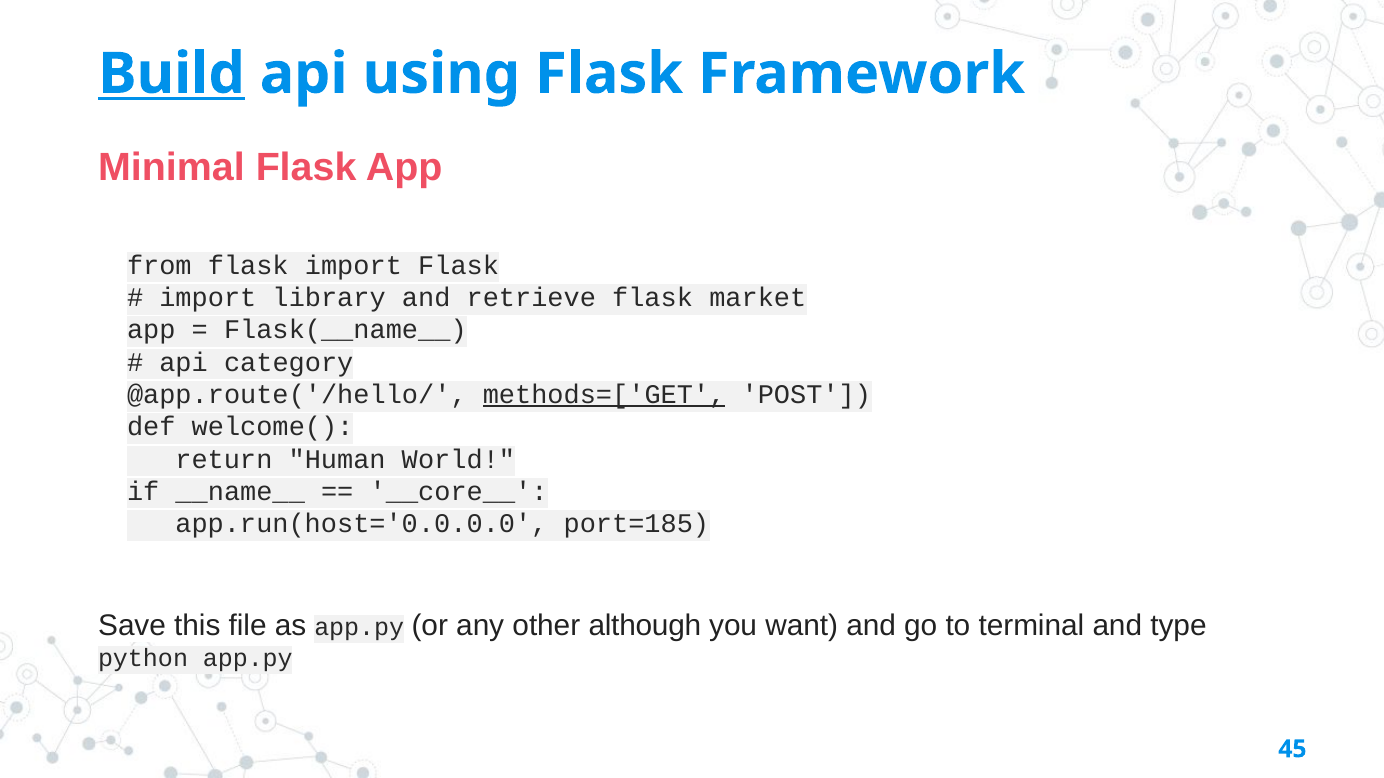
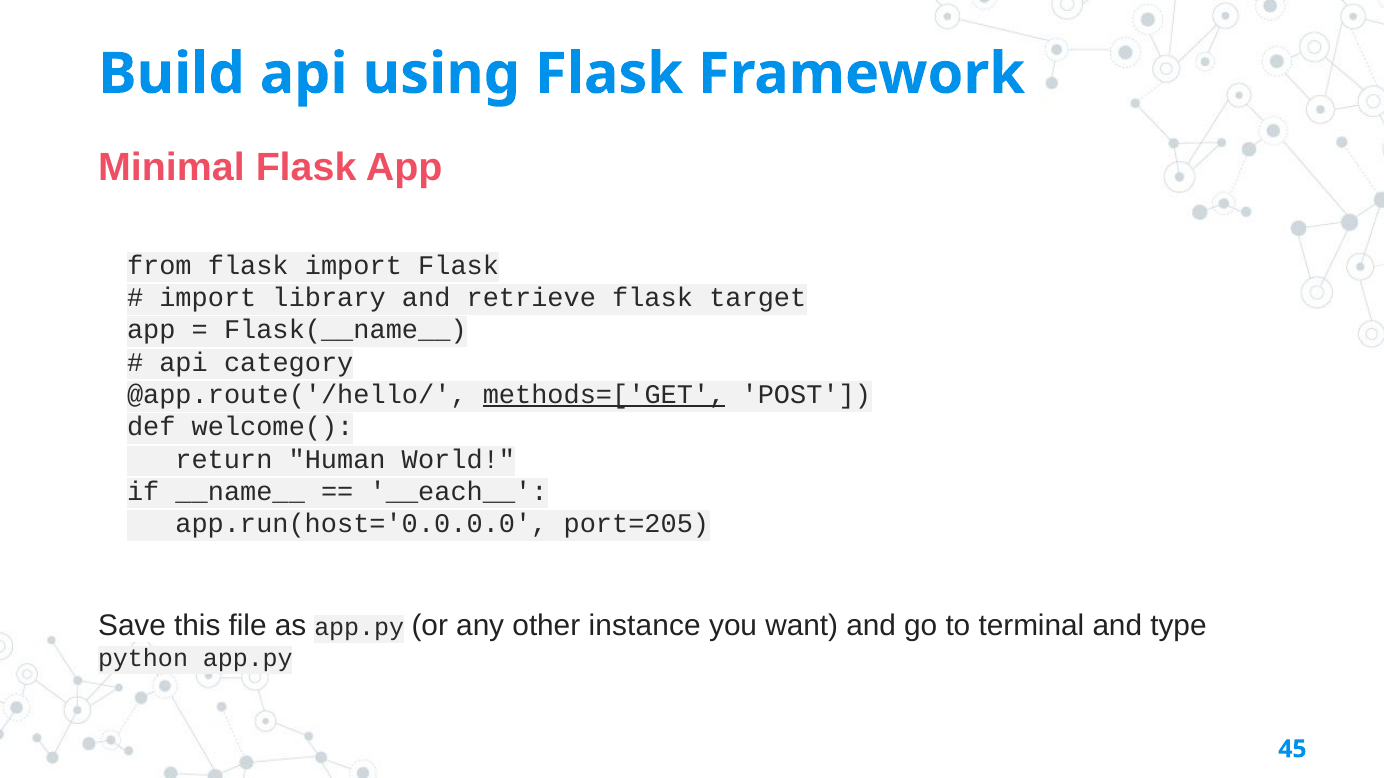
Build underline: present -> none (172, 74)
market: market -> target (758, 298)
__core__: __core__ -> __each__ (459, 492)
port=185: port=185 -> port=205 (636, 524)
although: although -> instance (645, 626)
